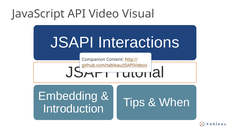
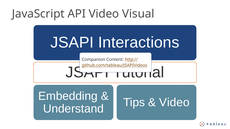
When: When -> Video (174, 103)
Introduction: Introduction -> Understand (73, 109)
